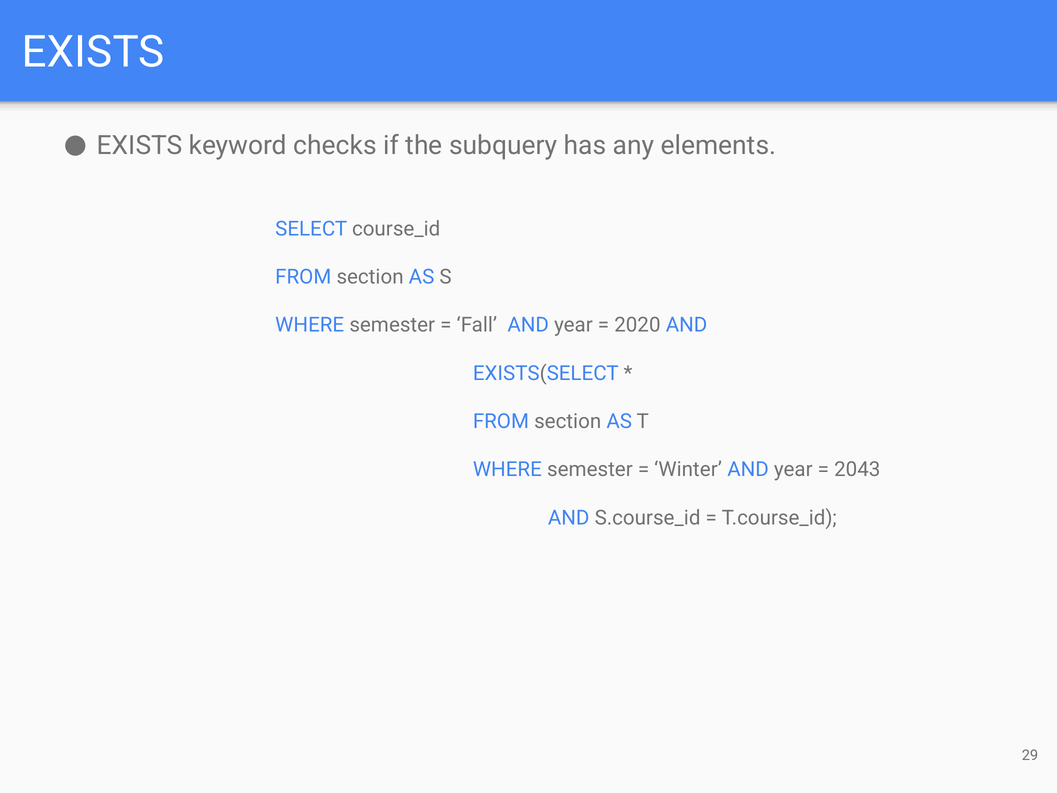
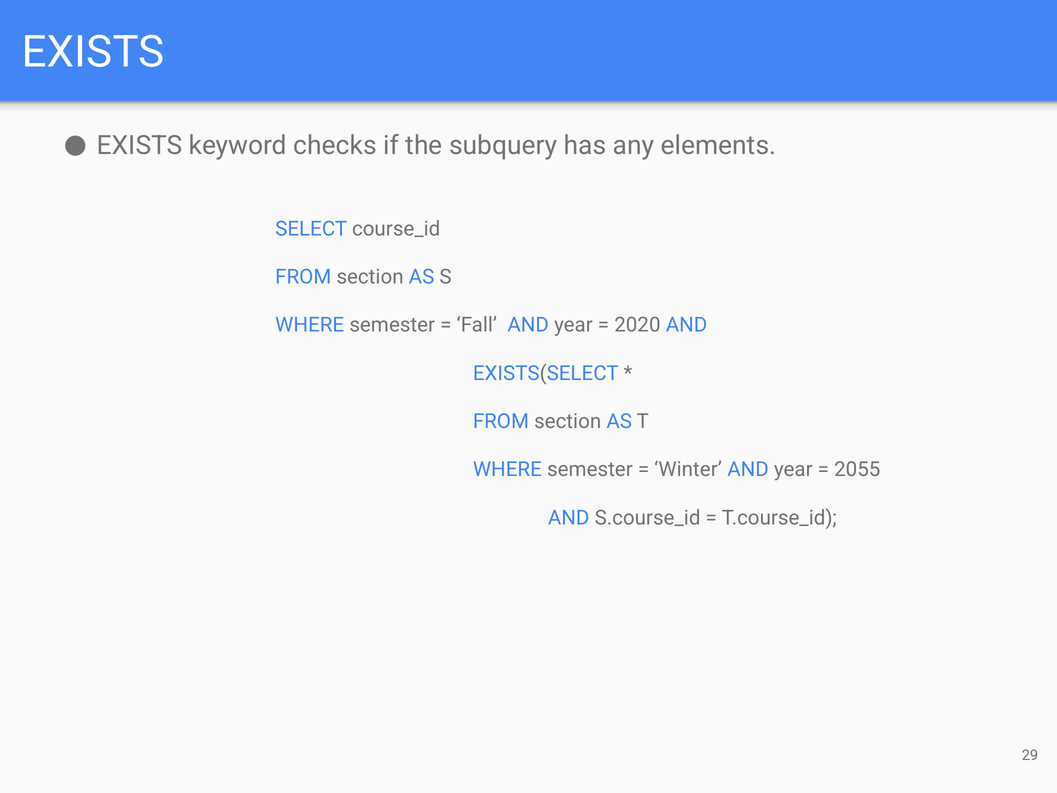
2043: 2043 -> 2055 (857, 469)
